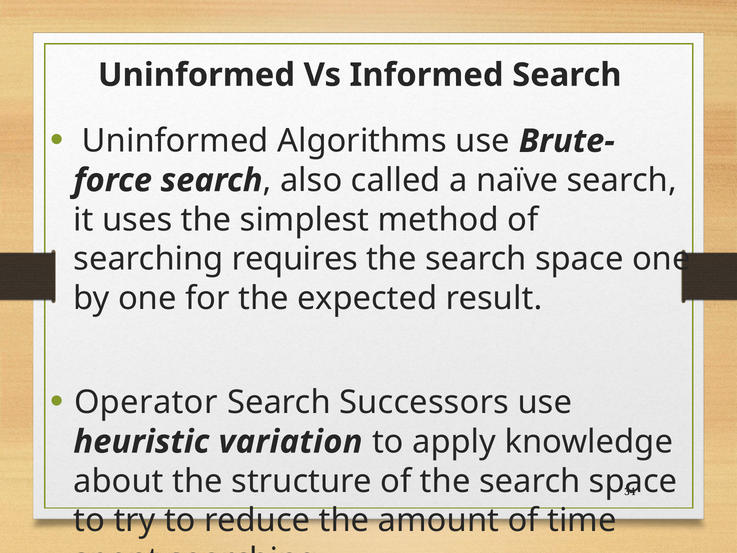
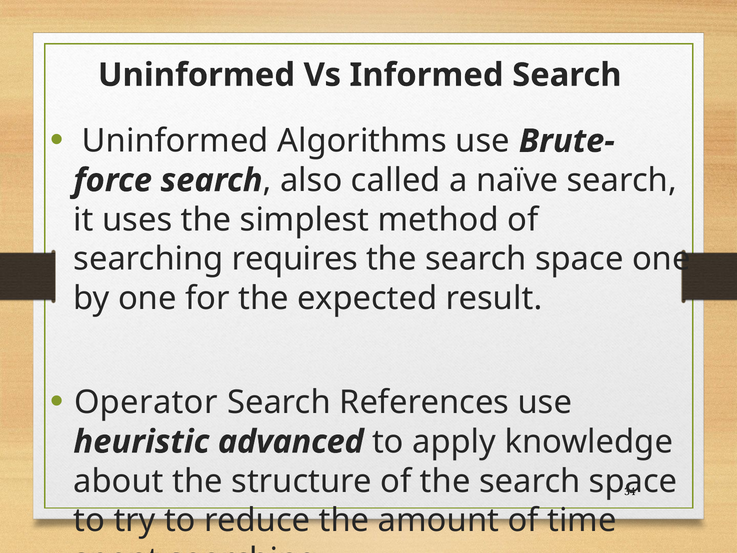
Successors: Successors -> References (424, 402)
variation: variation -> advanced (291, 442)
